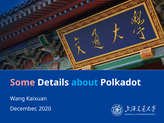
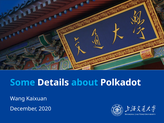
Some colour: pink -> light blue (23, 82)
